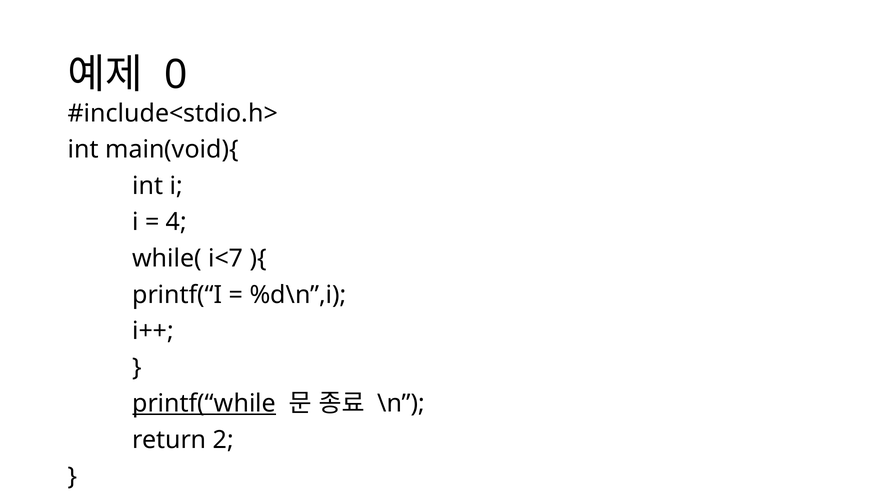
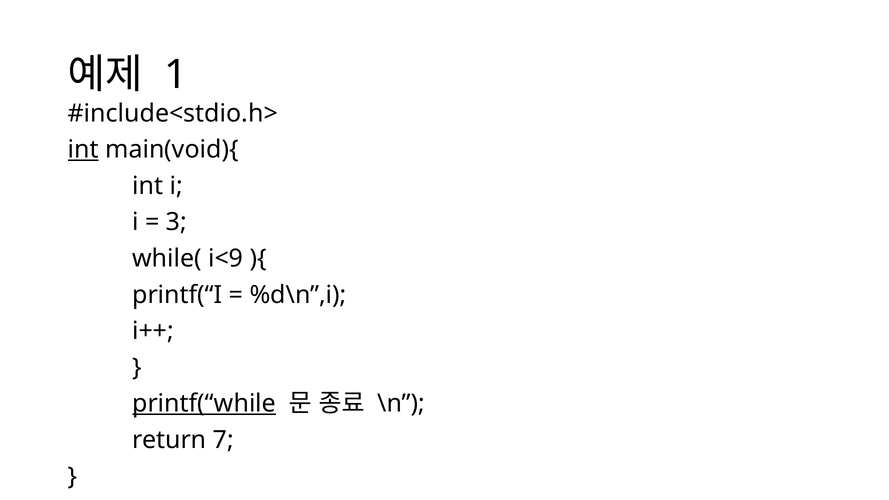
0: 0 -> 1 (176, 75)
int underline: none -> present (83, 150)
4: 4 -> 3 (176, 222)
i<7: i<7 -> i<9 (226, 259)
2: 2 -> 7 (223, 440)
